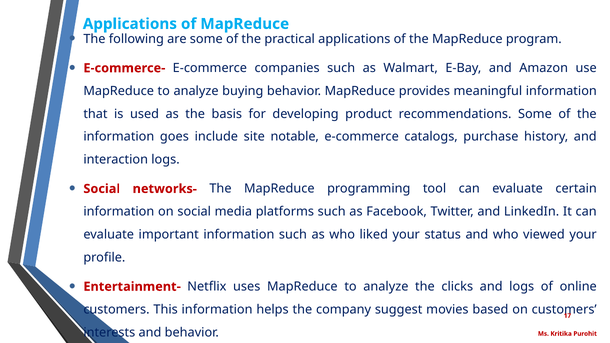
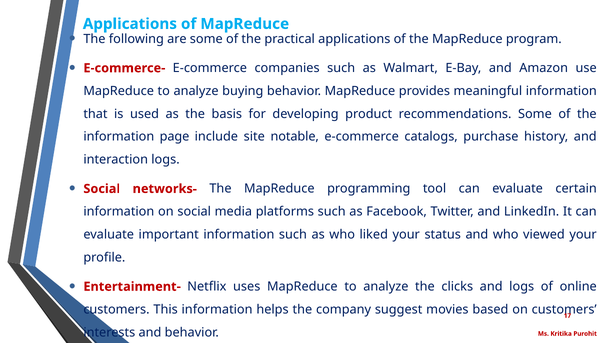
goes: goes -> page (175, 137)
